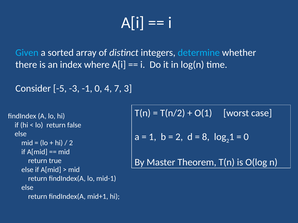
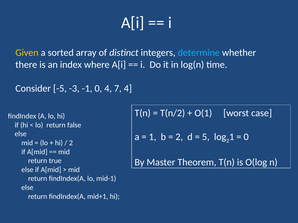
Given colour: light blue -> yellow (27, 53)
7 3: 3 -> 4 (128, 89)
8: 8 -> 5 (206, 137)
